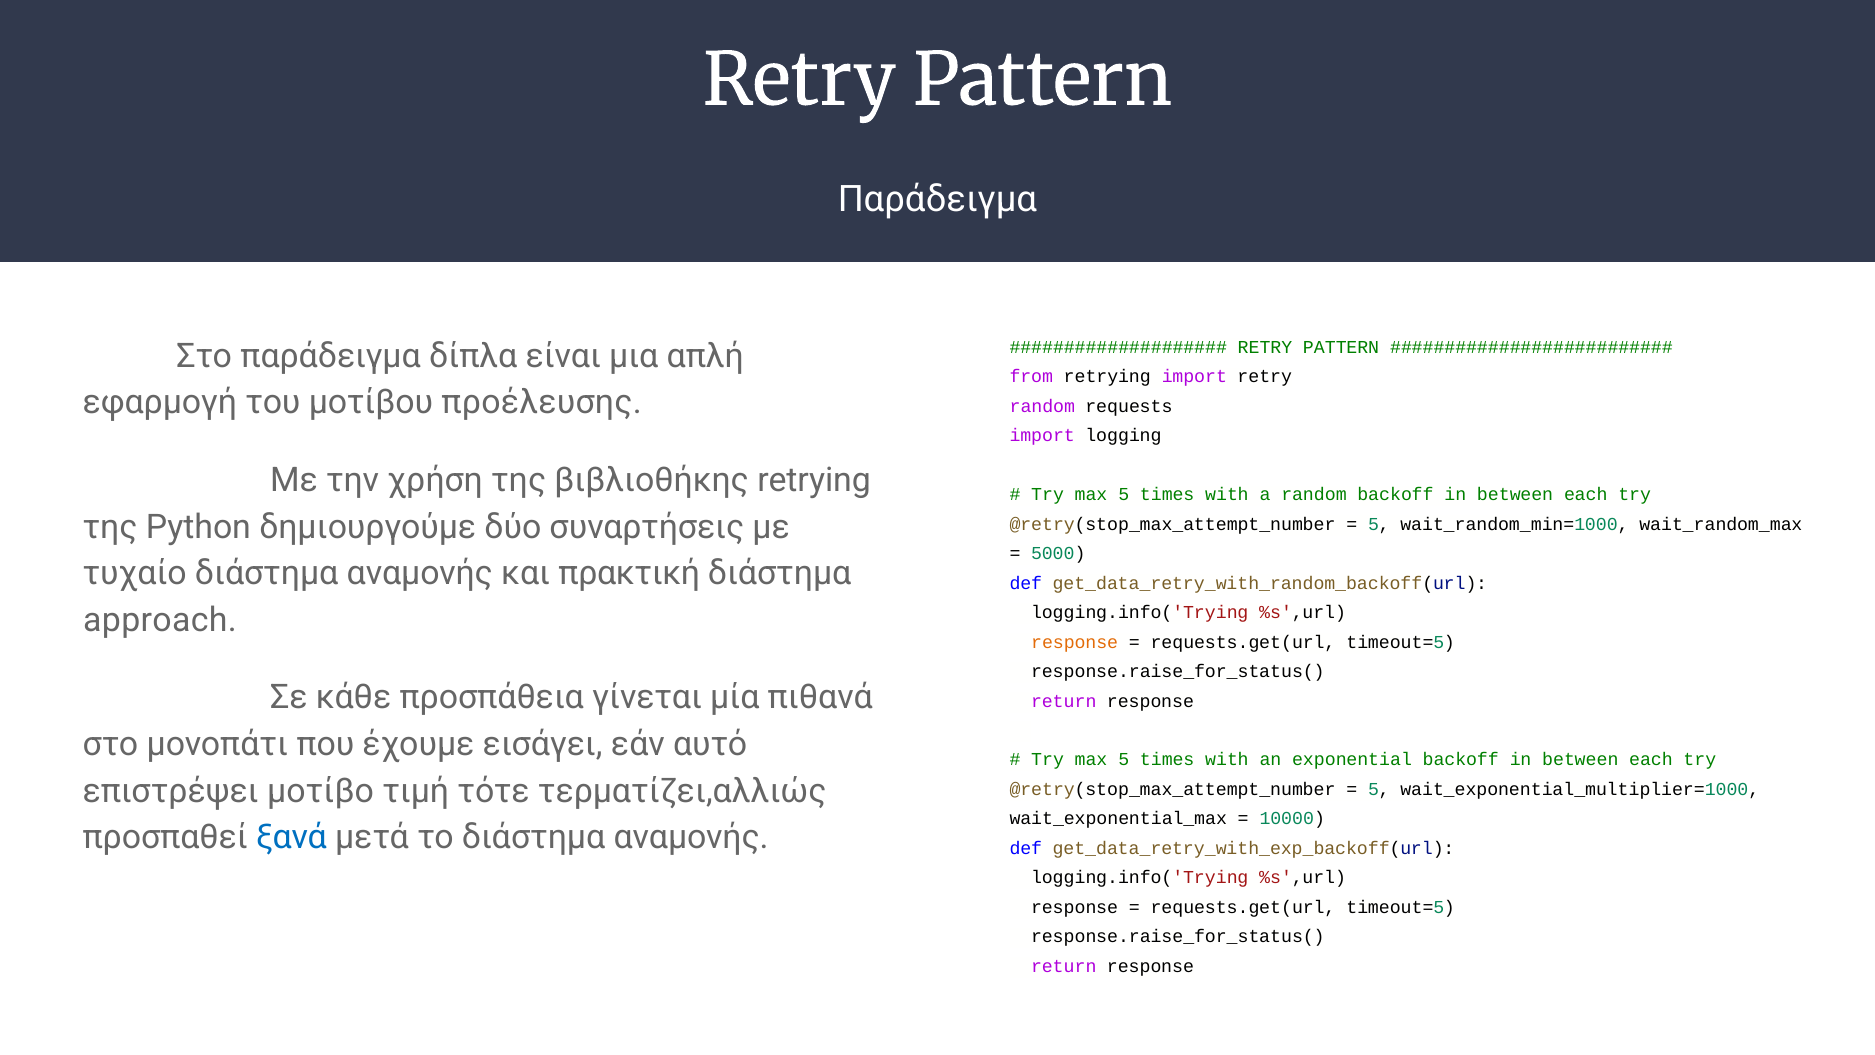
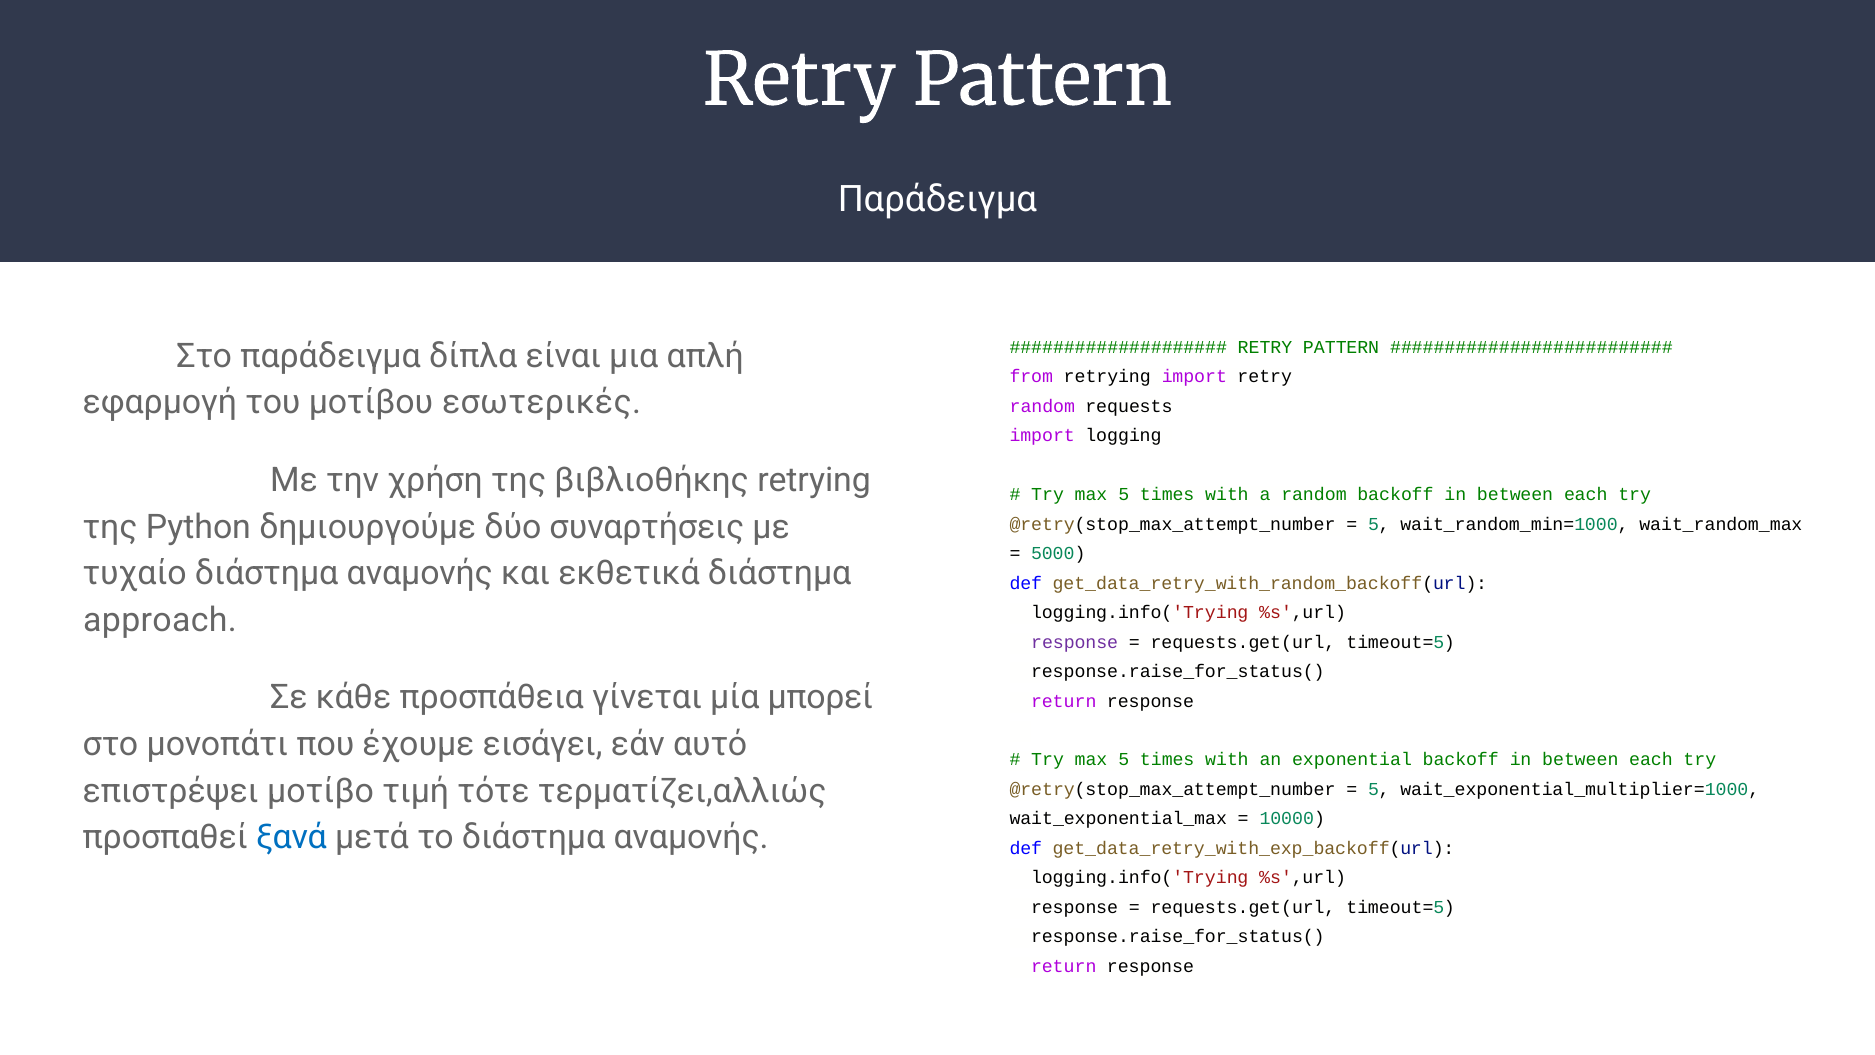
προέλευσης: προέλευσης -> εσωτερικές (542, 403)
πρακτική: πρακτική -> εκθετικά (629, 573)
response colour: orange -> purple (1075, 642)
πιθανά: πιθανά -> μπορεί (820, 698)
